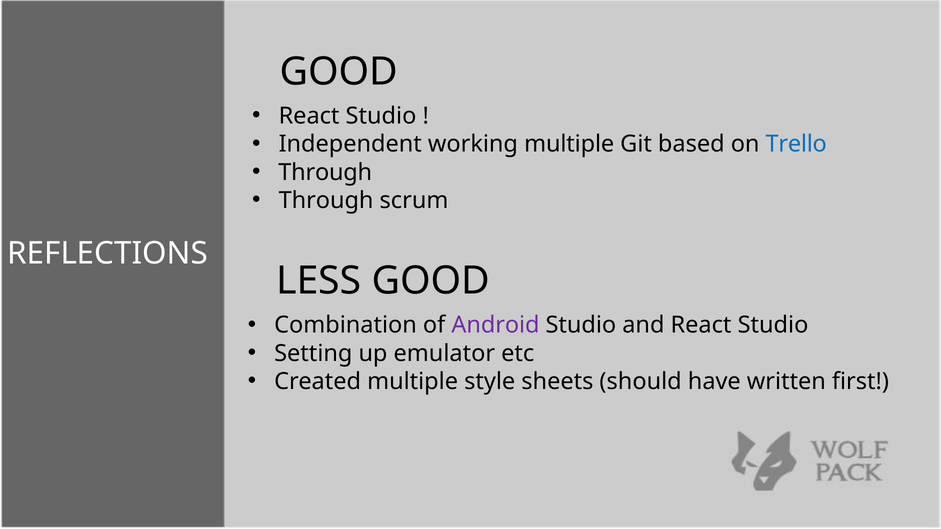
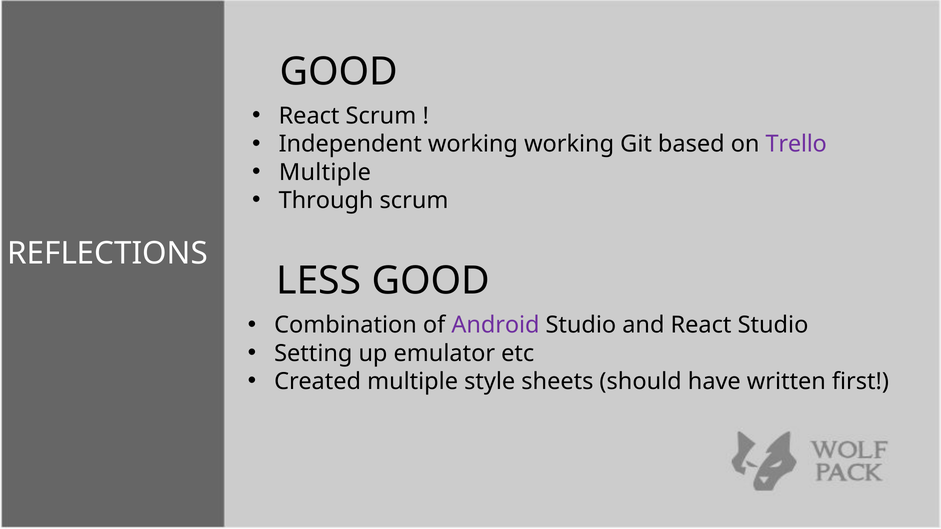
Studio: Studio -> Scrum (381, 116)
working multiple: multiple -> working (569, 144)
Trello colour: blue -> purple (796, 144)
Through: Through -> Multiple (325, 172)
